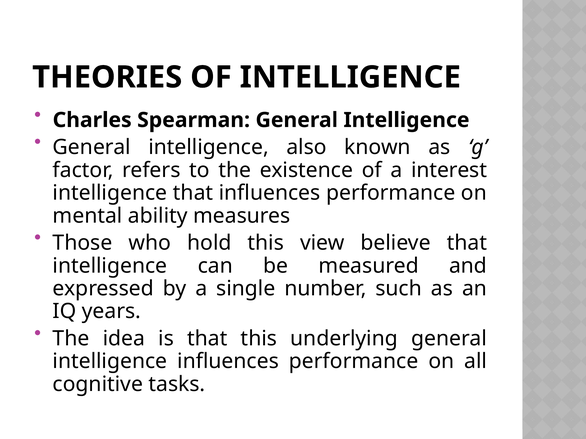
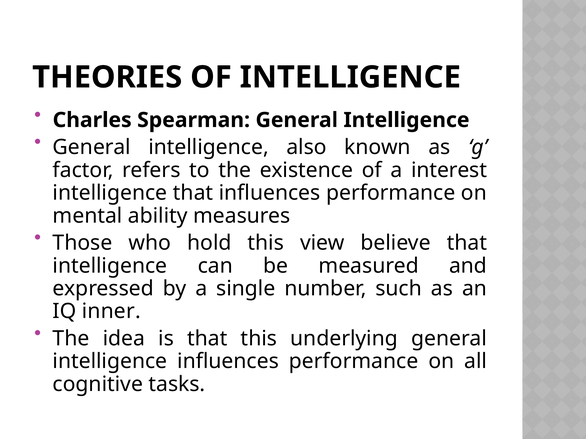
years: years -> inner (111, 312)
